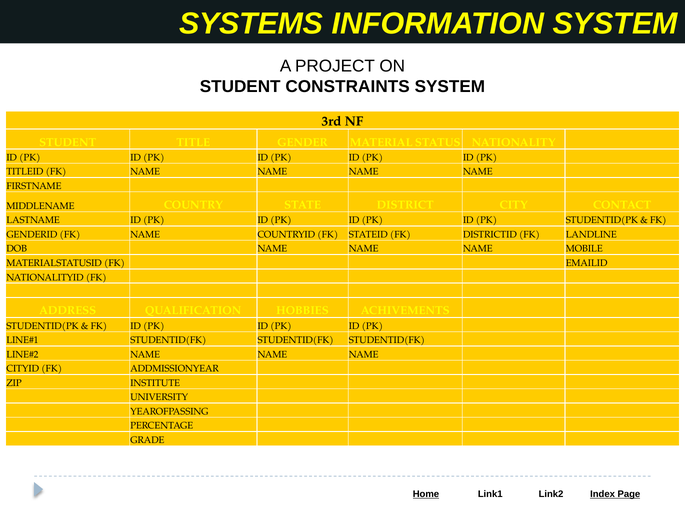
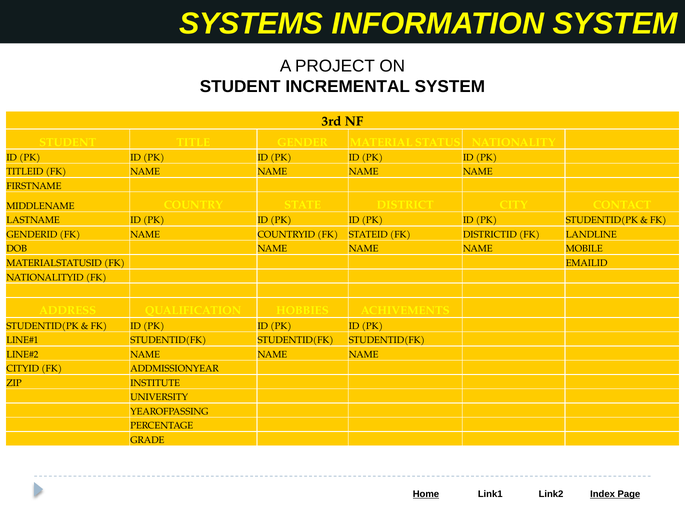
CONSTRAINTS: CONSTRAINTS -> INCREMENTAL (348, 87)
